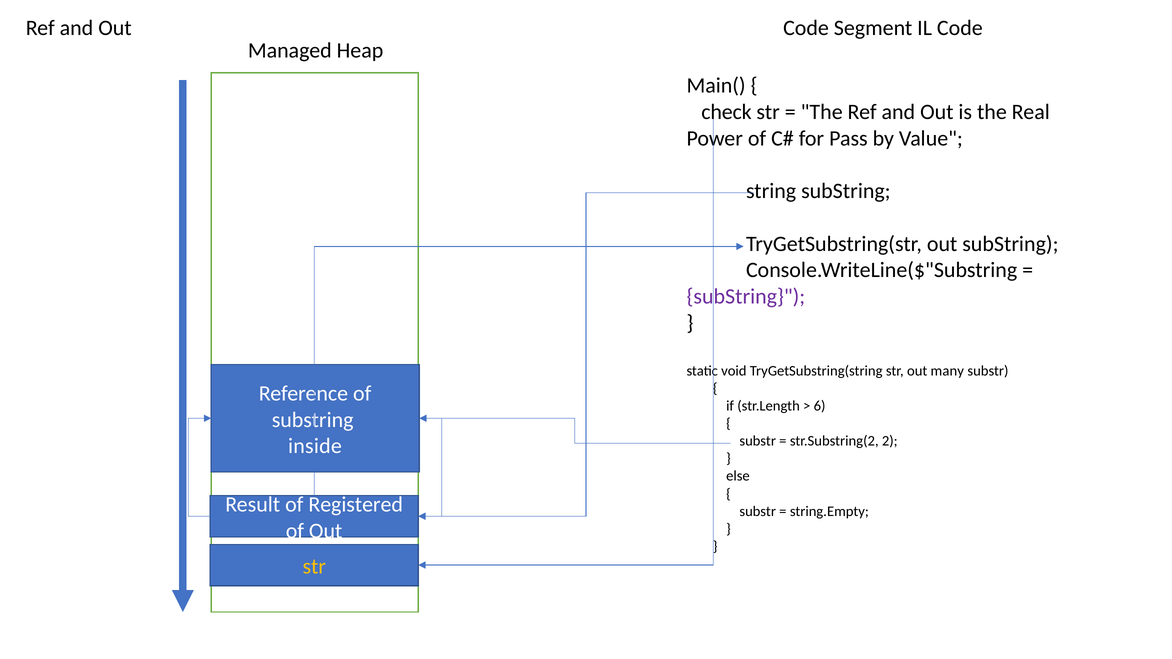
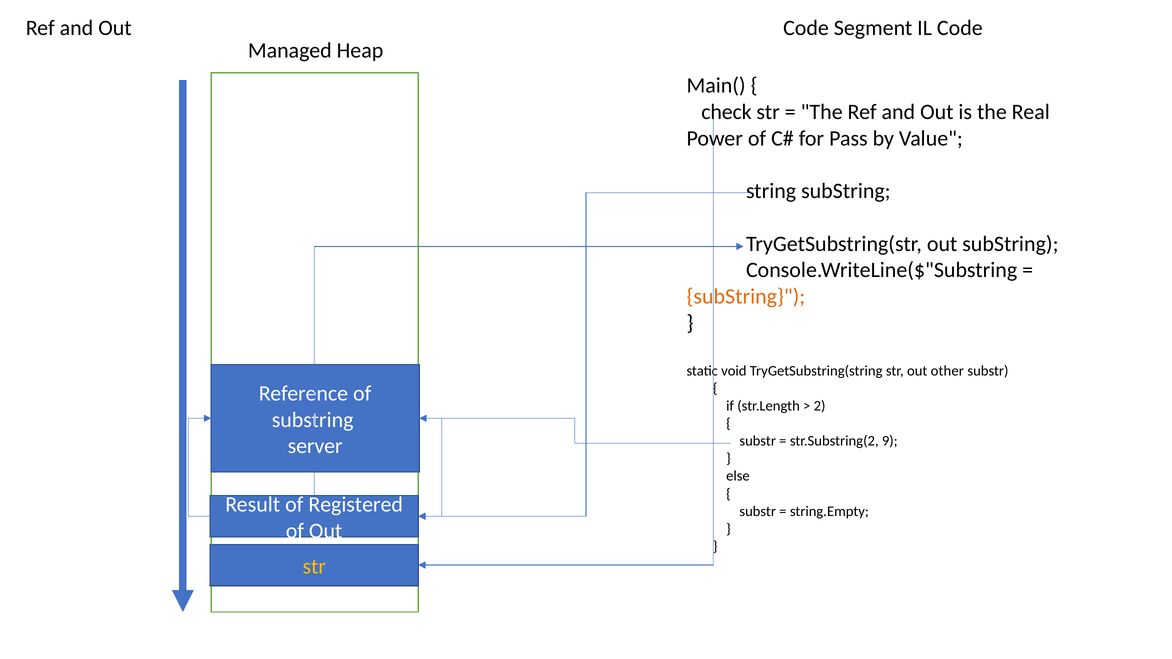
subString colour: purple -> orange (746, 297)
many: many -> other (947, 371)
6: 6 -> 2 (820, 406)
2: 2 -> 9 (890, 441)
inside: inside -> server (315, 446)
